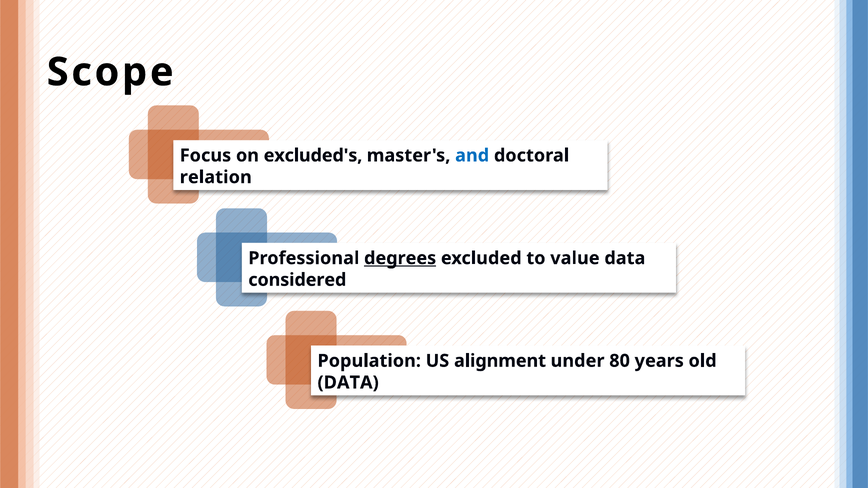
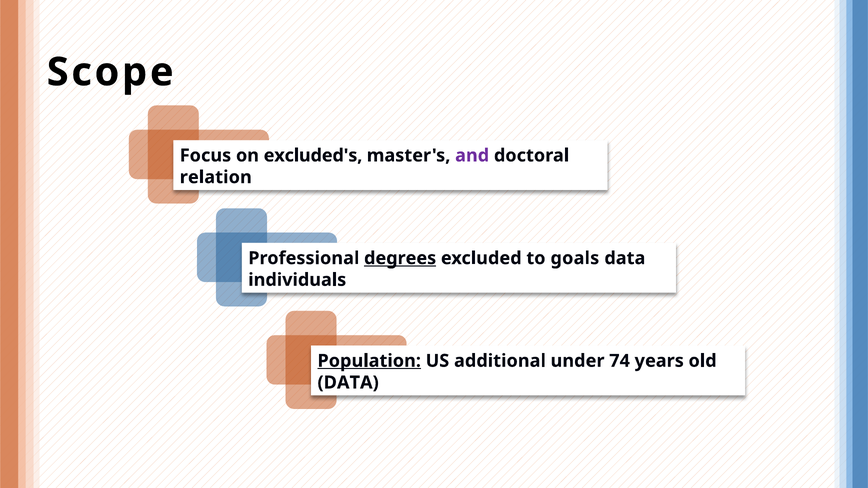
and colour: blue -> purple (472, 156)
value: value -> goals (575, 258)
considered: considered -> individuals (297, 280)
Population underline: none -> present (369, 361)
alignment: alignment -> additional (500, 361)
80: 80 -> 74 (620, 361)
